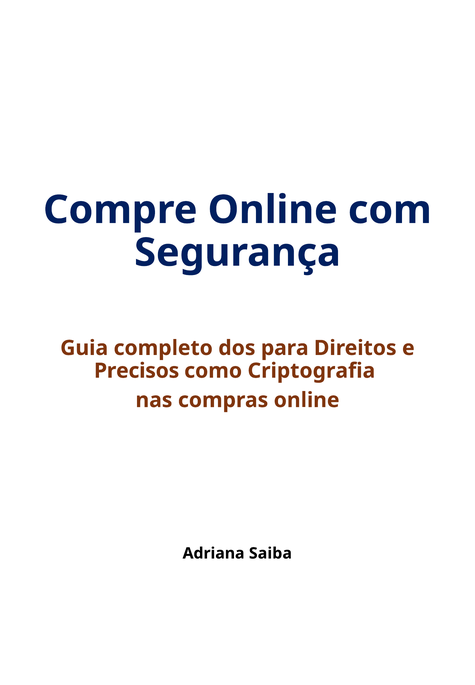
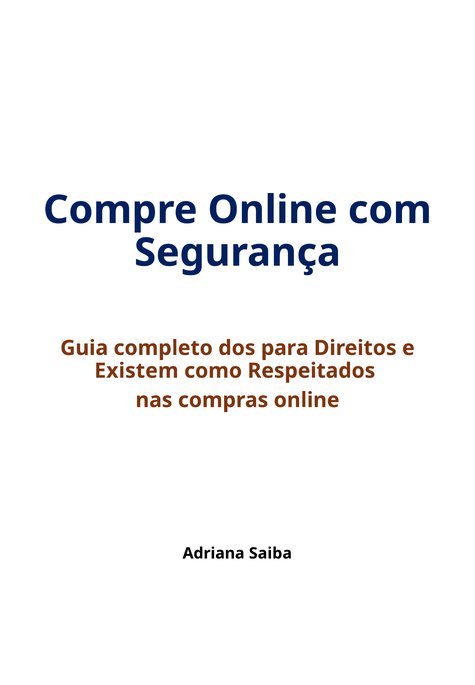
Precisos: Precisos -> Existem (136, 371)
Criptografia: Criptografia -> Respeitados (311, 371)
